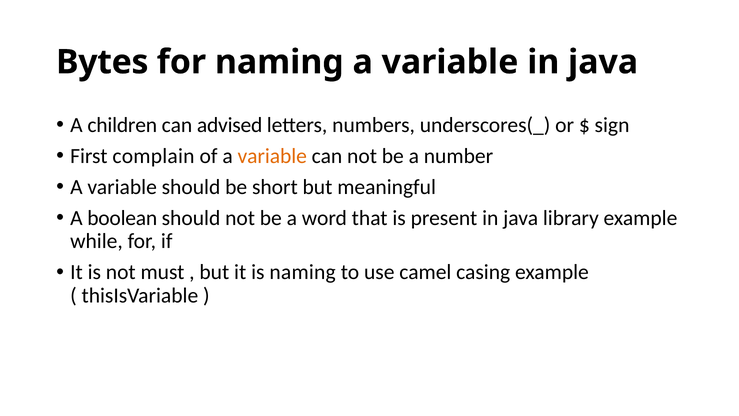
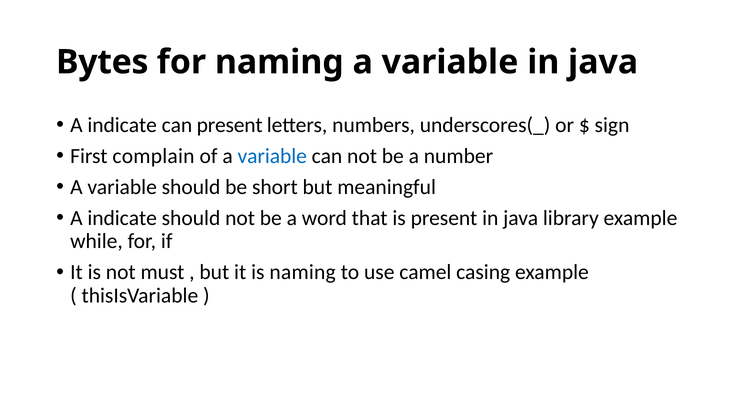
children: children -> indicate (122, 125)
can advised: advised -> present (230, 125)
variable colour: orange -> blue (272, 156)
boolean: boolean -> indicate (122, 218)
